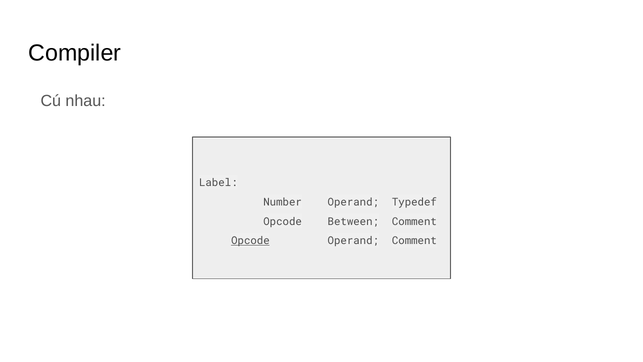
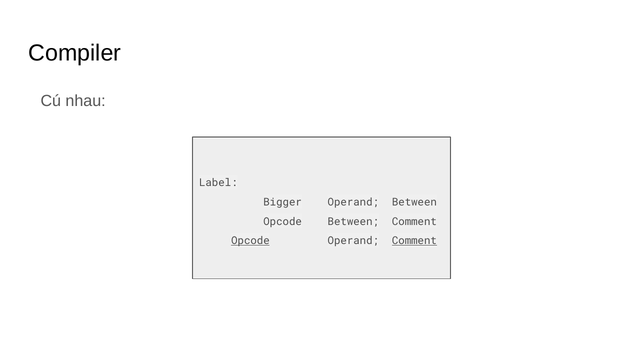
Number: Number -> Bigger (283, 202)
Operand Typedef: Typedef -> Between (414, 202)
Comment underline: none -> present (414, 241)
